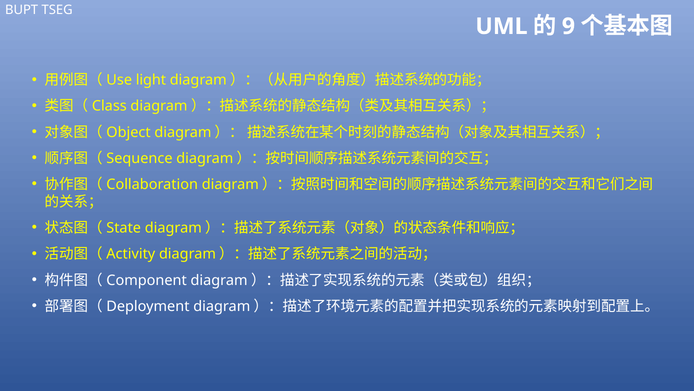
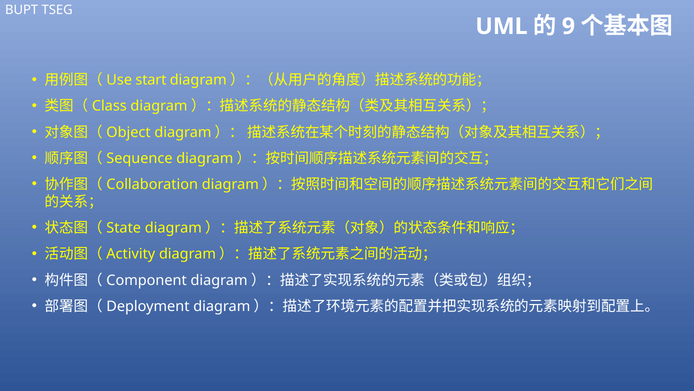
light: light -> start (151, 80)
